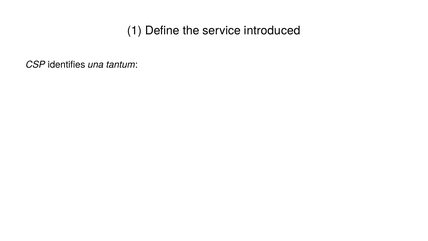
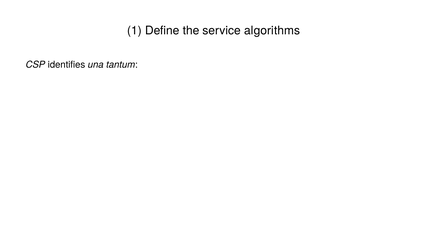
introduced: introduced -> algorithms (272, 31)
